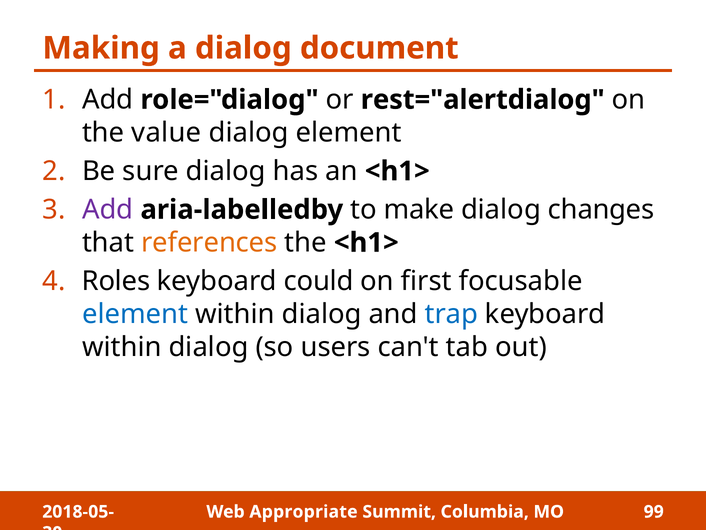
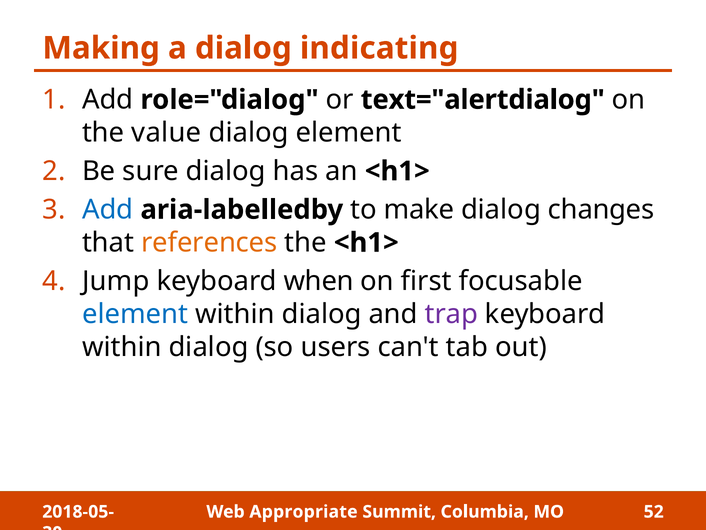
document: document -> indicating (379, 48)
rest="alertdialog: rest="alertdialog -> text="alertdialog (483, 100)
Add colour: purple -> blue (108, 209)
Roles: Roles -> Jump (116, 281)
could: could -> when (319, 281)
trap colour: blue -> purple (451, 314)
99: 99 -> 52 (654, 511)
